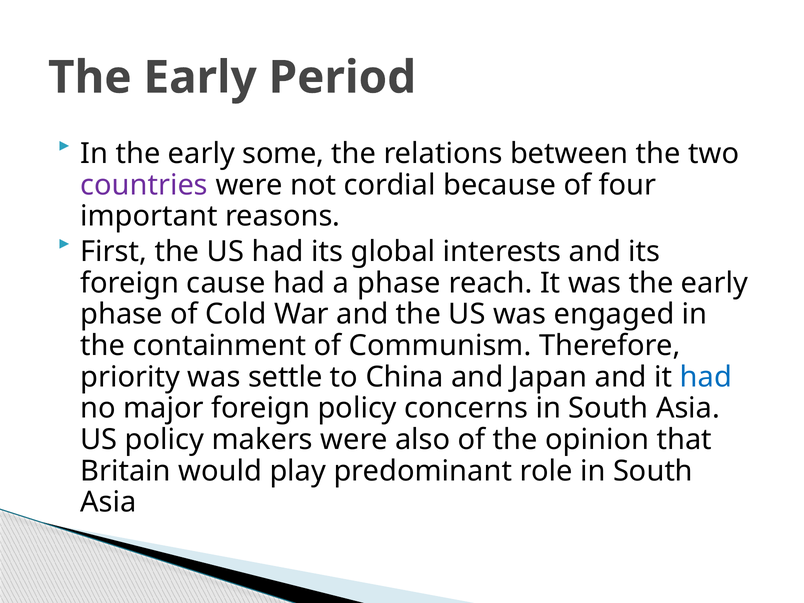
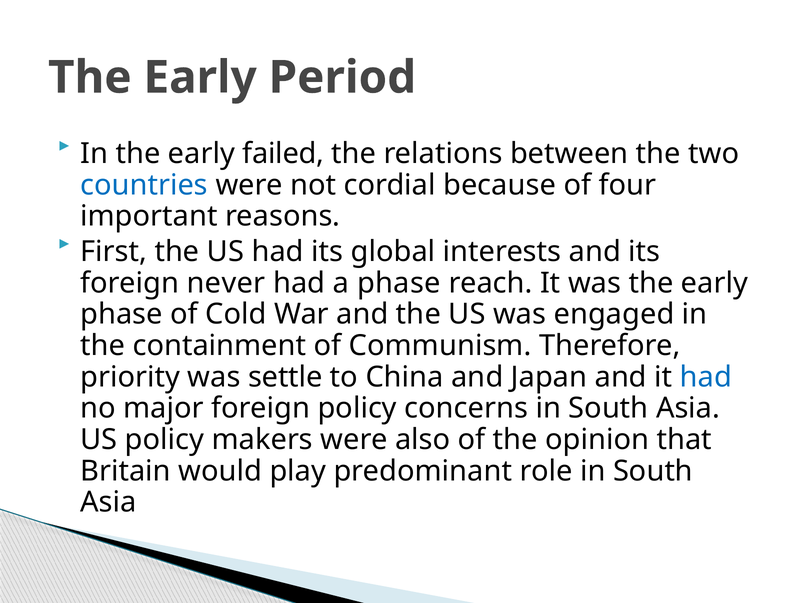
some: some -> failed (283, 154)
countries colour: purple -> blue (144, 185)
cause: cause -> never (226, 283)
